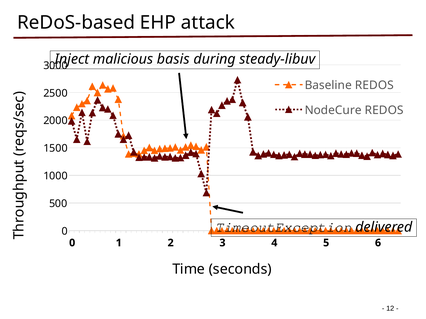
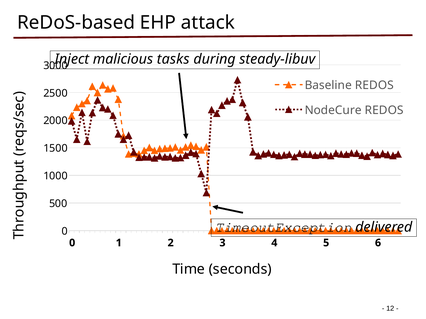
basis: basis -> tasks (173, 59)
